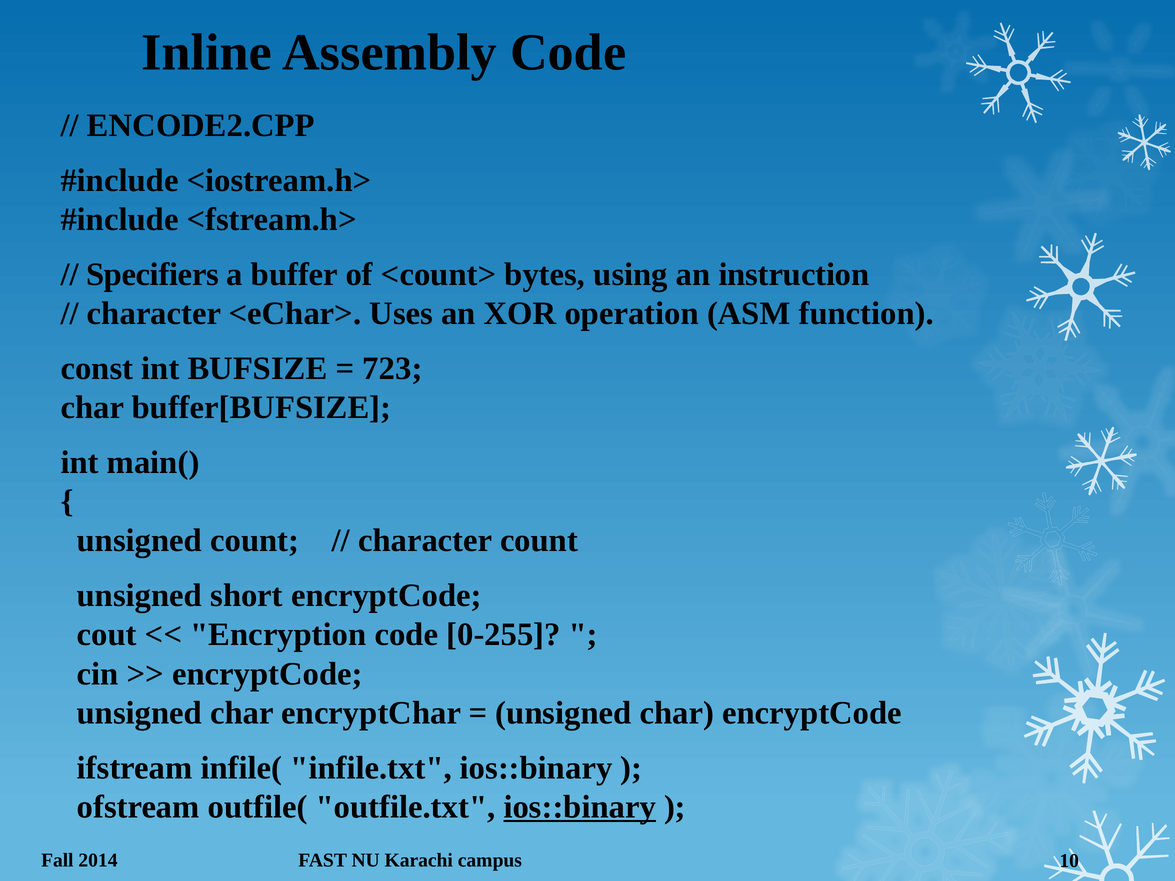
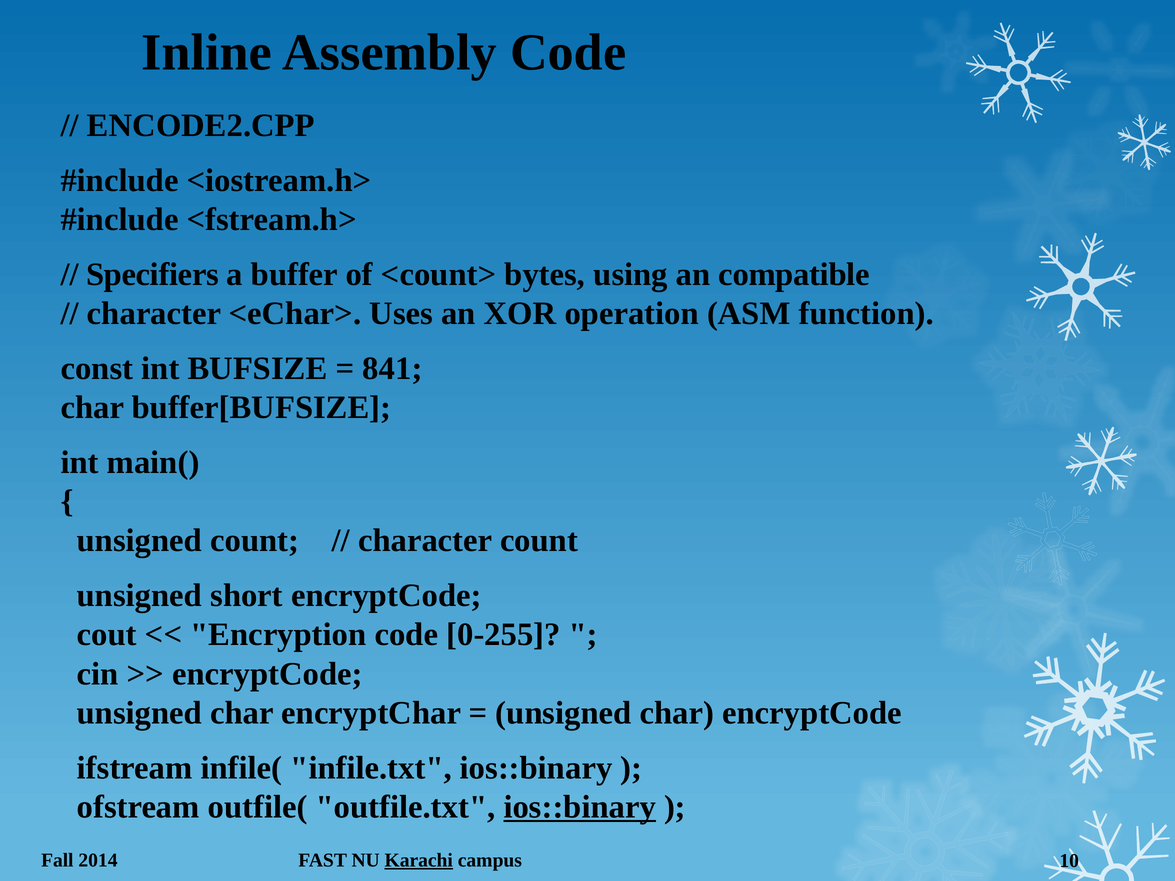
instruction: instruction -> compatible (794, 275)
723: 723 -> 841 (392, 369)
Karachi underline: none -> present (419, 860)
